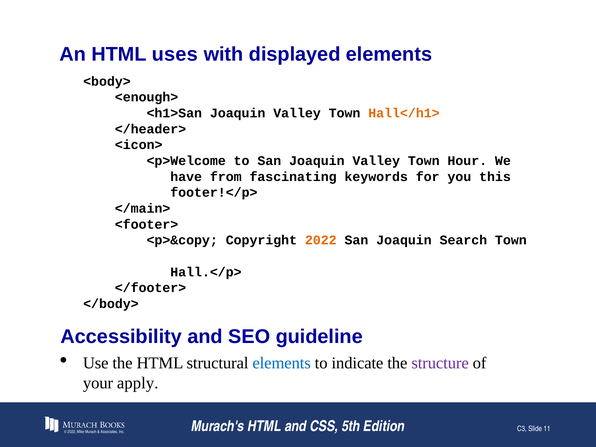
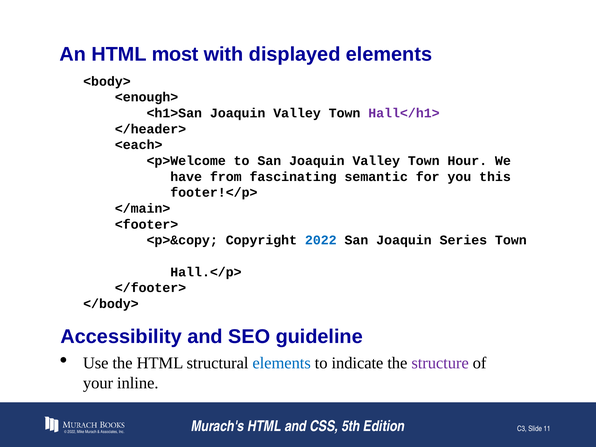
uses: uses -> most (175, 54)
Hall</h1> colour: orange -> purple (404, 113)
<icon>: <icon> -> <each> (139, 145)
keywords: keywords -> semantic (376, 177)
2022 colour: orange -> blue (321, 240)
Search: Search -> Series (463, 240)
apply: apply -> inline (138, 383)
